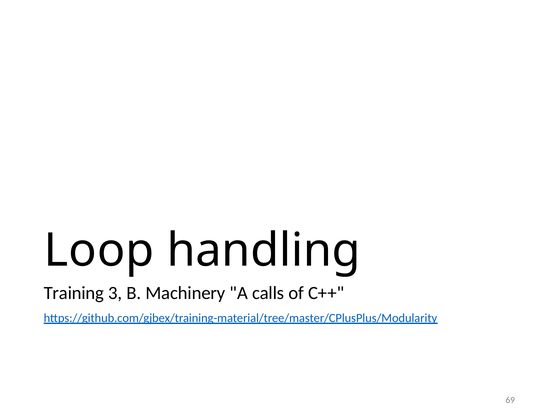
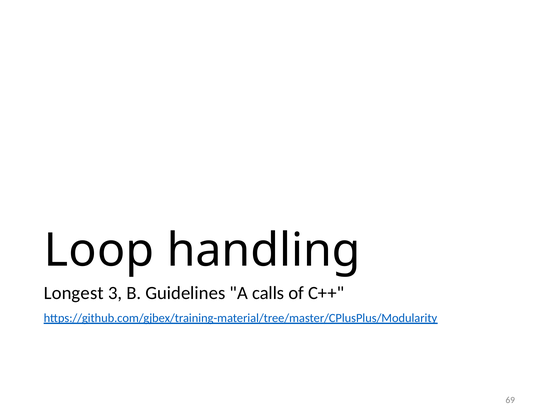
Training: Training -> Longest (74, 293)
Machinery: Machinery -> Guidelines (185, 293)
